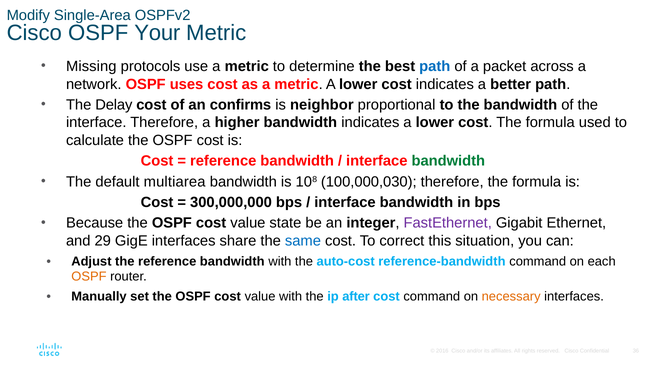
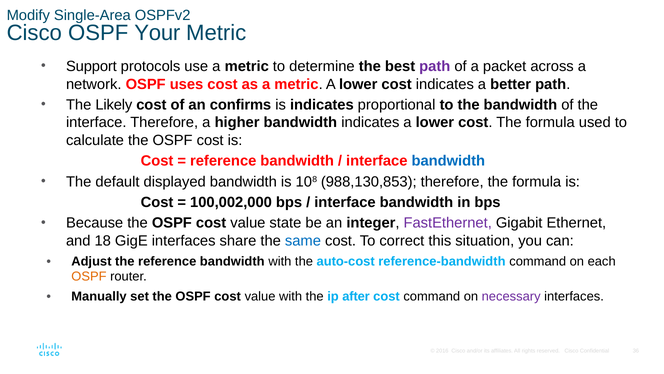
Missing: Missing -> Support (91, 66)
path colour: blue -> purple (435, 66)
Delay: Delay -> Likely (114, 105)
is neighbor: neighbor -> indicates (322, 105)
bandwidth colour: green -> blue (448, 161)
multiarea: multiarea -> displayed (175, 181)
100,000,030: 100,000,030 -> 988,130,853 (369, 181)
300,000,000: 300,000,000 -> 100,002,000 (231, 202)
29: 29 -> 18 (103, 240)
necessary colour: orange -> purple (511, 296)
